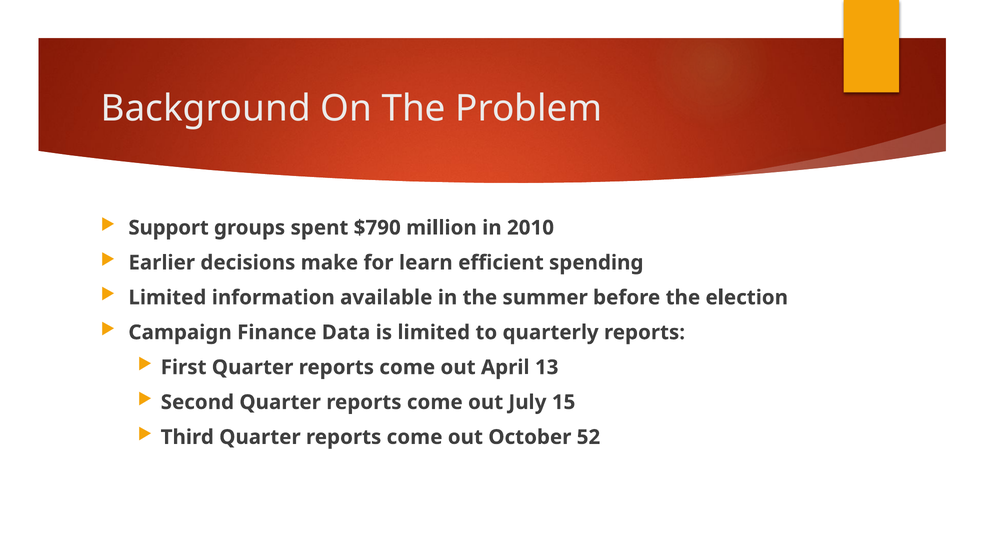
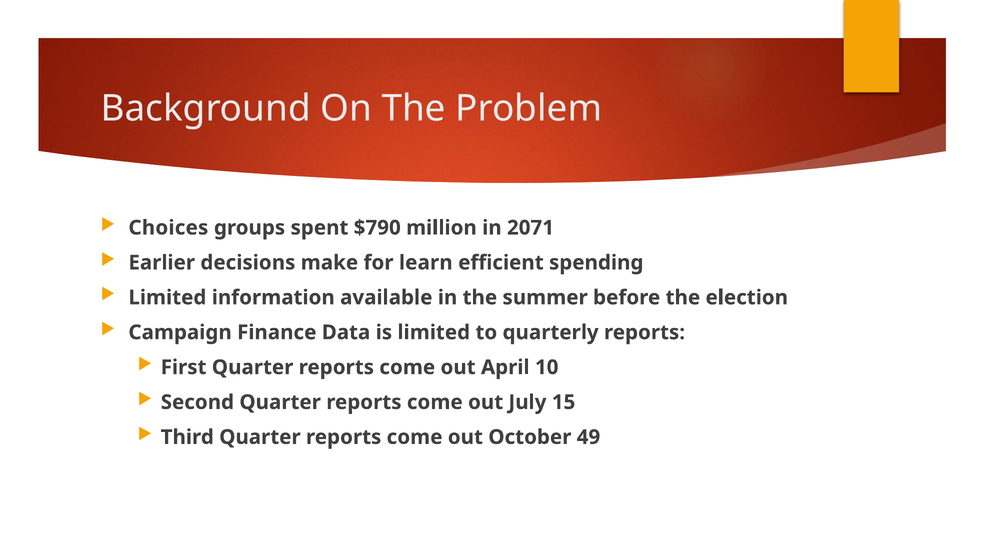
Support: Support -> Choices (168, 228)
2010: 2010 -> 2071 (531, 228)
13: 13 -> 10 (547, 367)
52: 52 -> 49 (588, 437)
